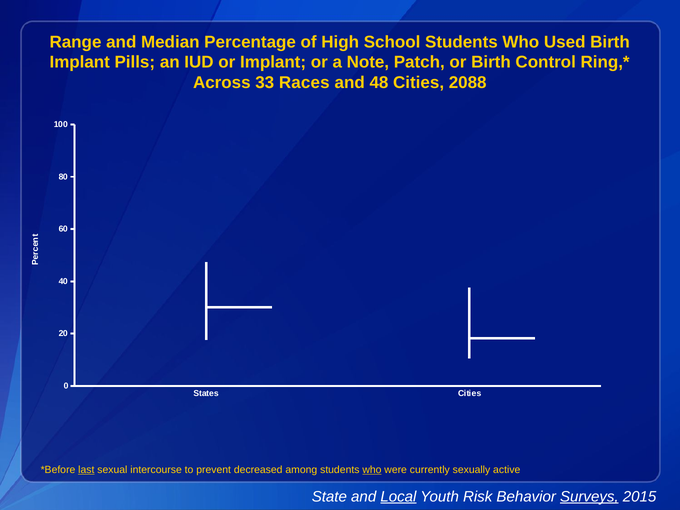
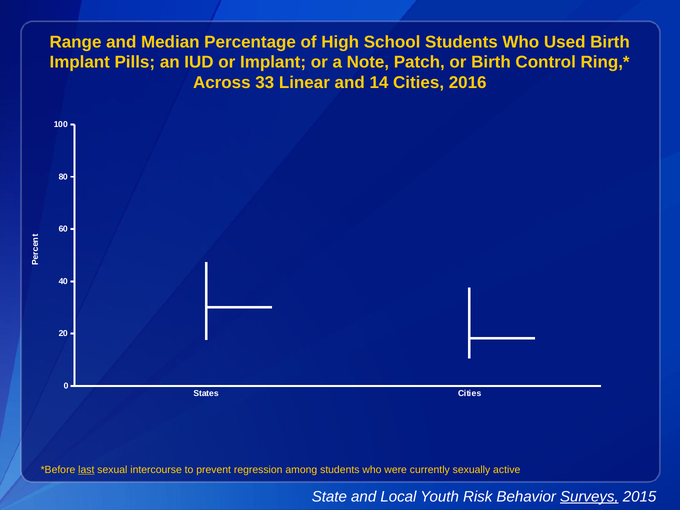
Races: Races -> Linear (304, 83)
48: 48 -> 14 (379, 83)
2088: 2088 -> 2016 (468, 83)
decreased: decreased -> regression (258, 470)
who underline: present -> none (372, 470)
Local underline: present -> none (398, 497)
